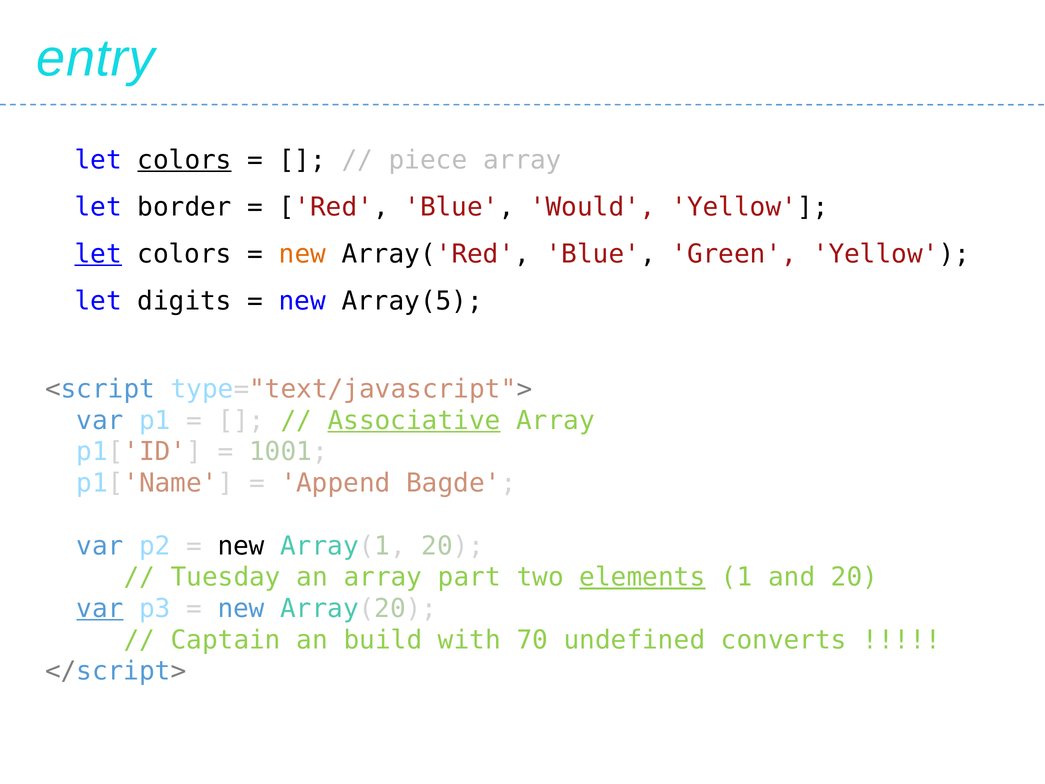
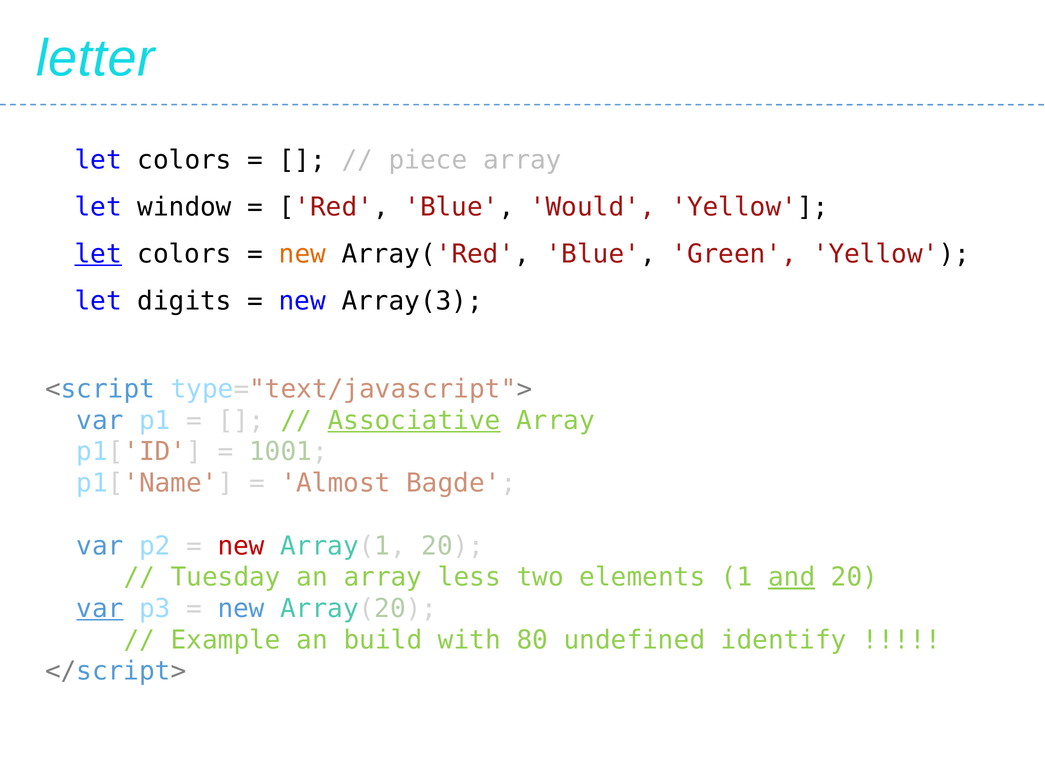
entry: entry -> letter (96, 58)
colors underline: present -> none (185, 160)
border: border -> window (185, 207)
Array(5: Array(5 -> Array(3 (412, 301)
Append: Append -> Almost (336, 483)
new colour: black -> red (241, 546)
part: part -> less (469, 577)
elements underline: present -> none (642, 577)
and underline: none -> present (792, 577)
Captain: Captain -> Example (226, 640)
70: 70 -> 80 (532, 640)
converts: converts -> identify (784, 640)
